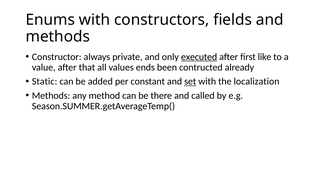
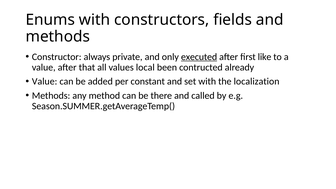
ends: ends -> local (145, 67)
Static: Static -> Value (45, 81)
set underline: present -> none (190, 81)
